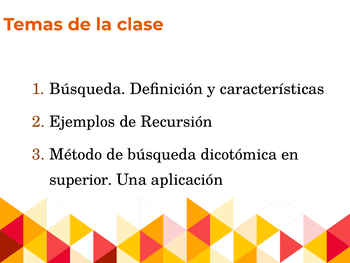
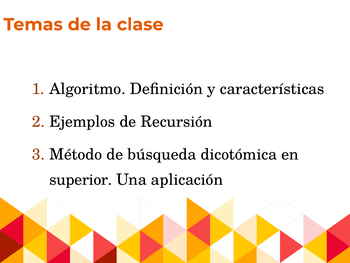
Búsqueda: Búsqueda -> Algoritmo (87, 89)
